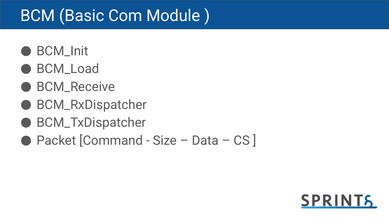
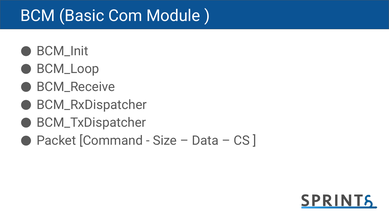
BCM_Load: BCM_Load -> BCM_Loop (68, 69)
